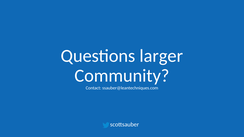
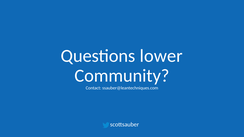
larger: larger -> lower (161, 56)
